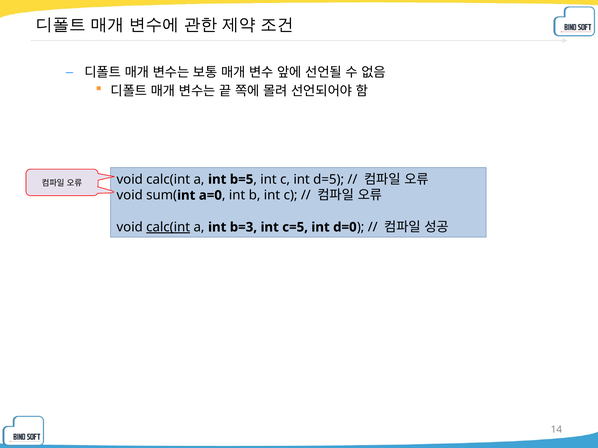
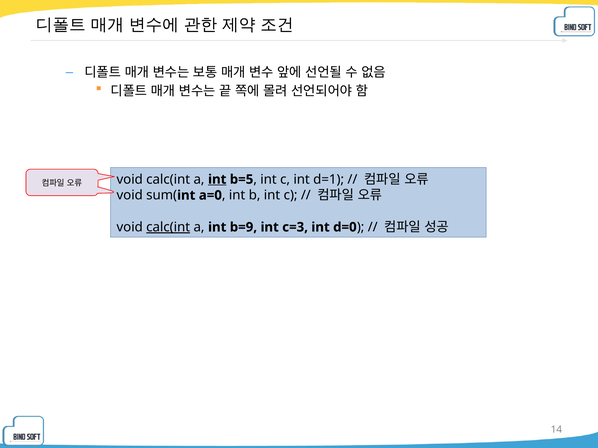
int underline: none -> present (217, 180)
d=5: d=5 -> d=1 (329, 180)
b=3: b=3 -> b=9 (243, 227)
c=5: c=5 -> c=3 (295, 227)
